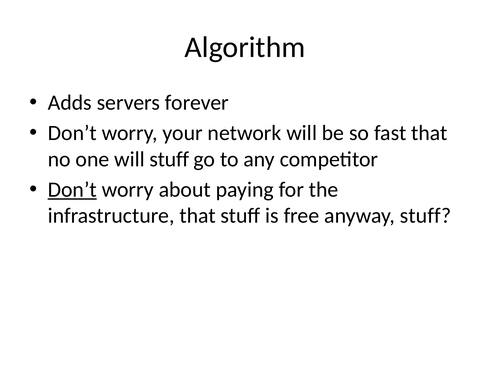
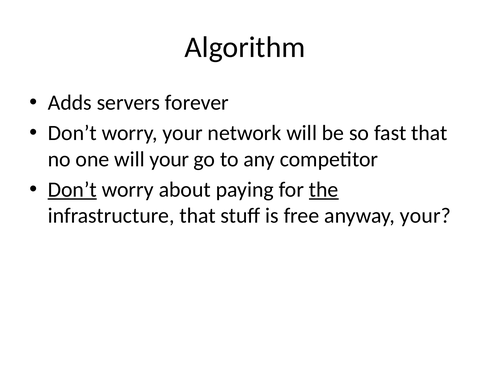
will stuff: stuff -> your (169, 159)
the underline: none -> present (324, 190)
anyway stuff: stuff -> your (425, 216)
